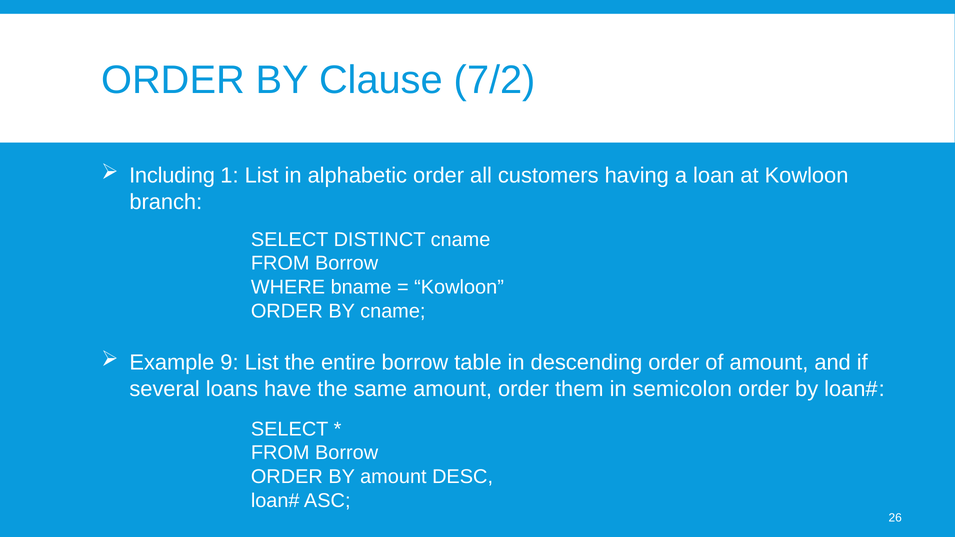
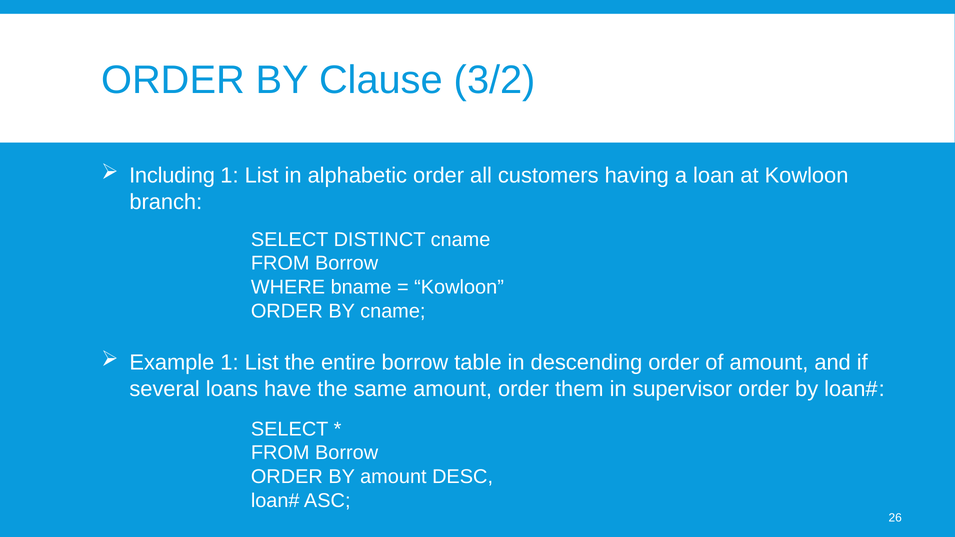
7/2: 7/2 -> 3/2 (495, 80)
Example 9: 9 -> 1 (229, 363)
semicolon: semicolon -> supervisor (682, 389)
